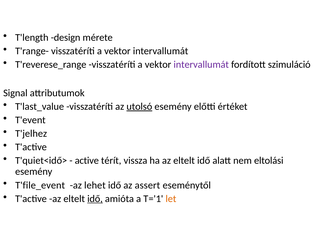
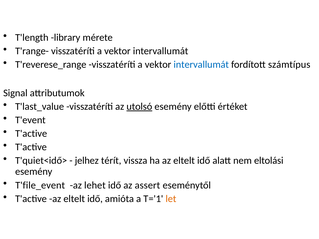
design: design -> library (66, 38)
intervallumát colour: purple -> blue (201, 65)
szimuláció: szimuláció -> számtípus (289, 65)
T'jelhez: T'jelhez -> T'active (31, 134)
active: active -> jelhez (87, 161)
idő underline: present -> none (95, 199)
